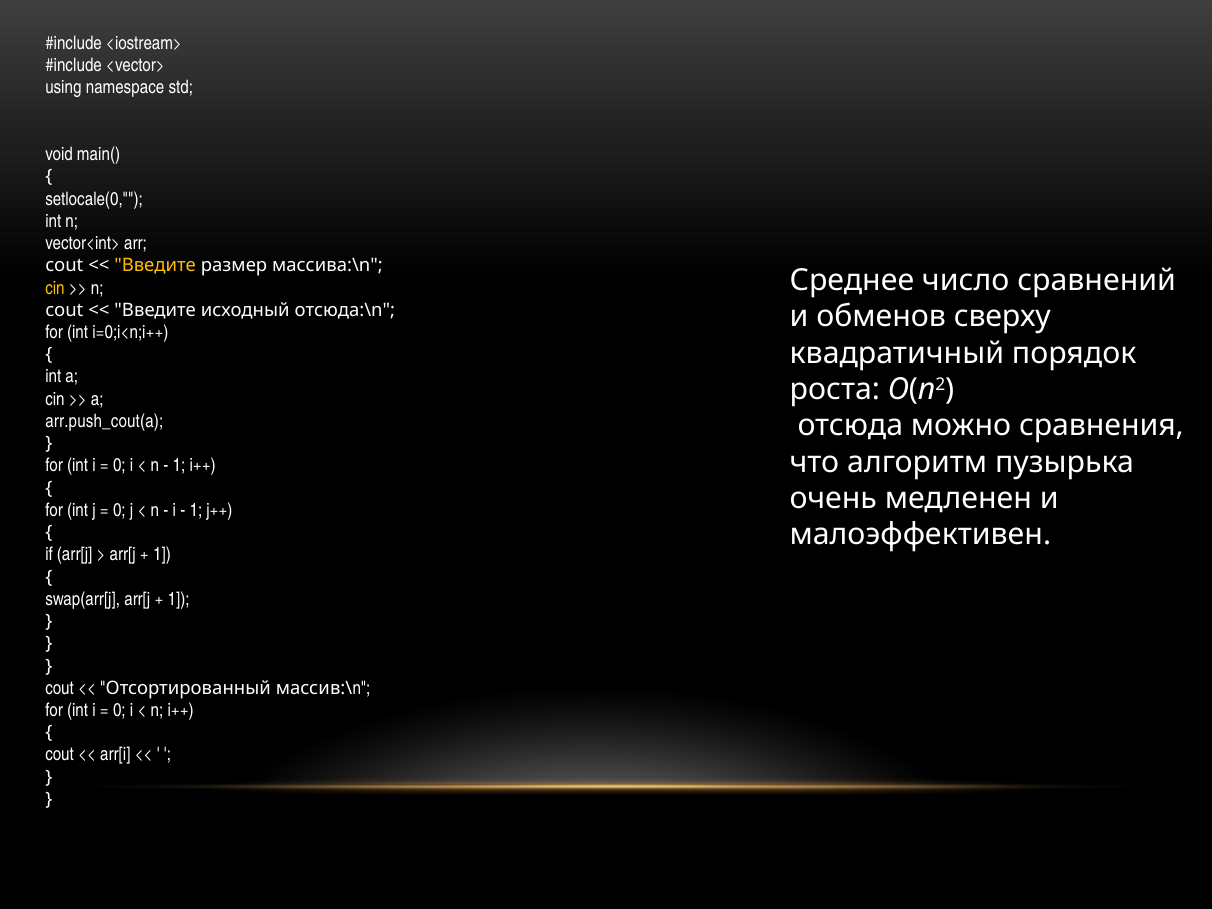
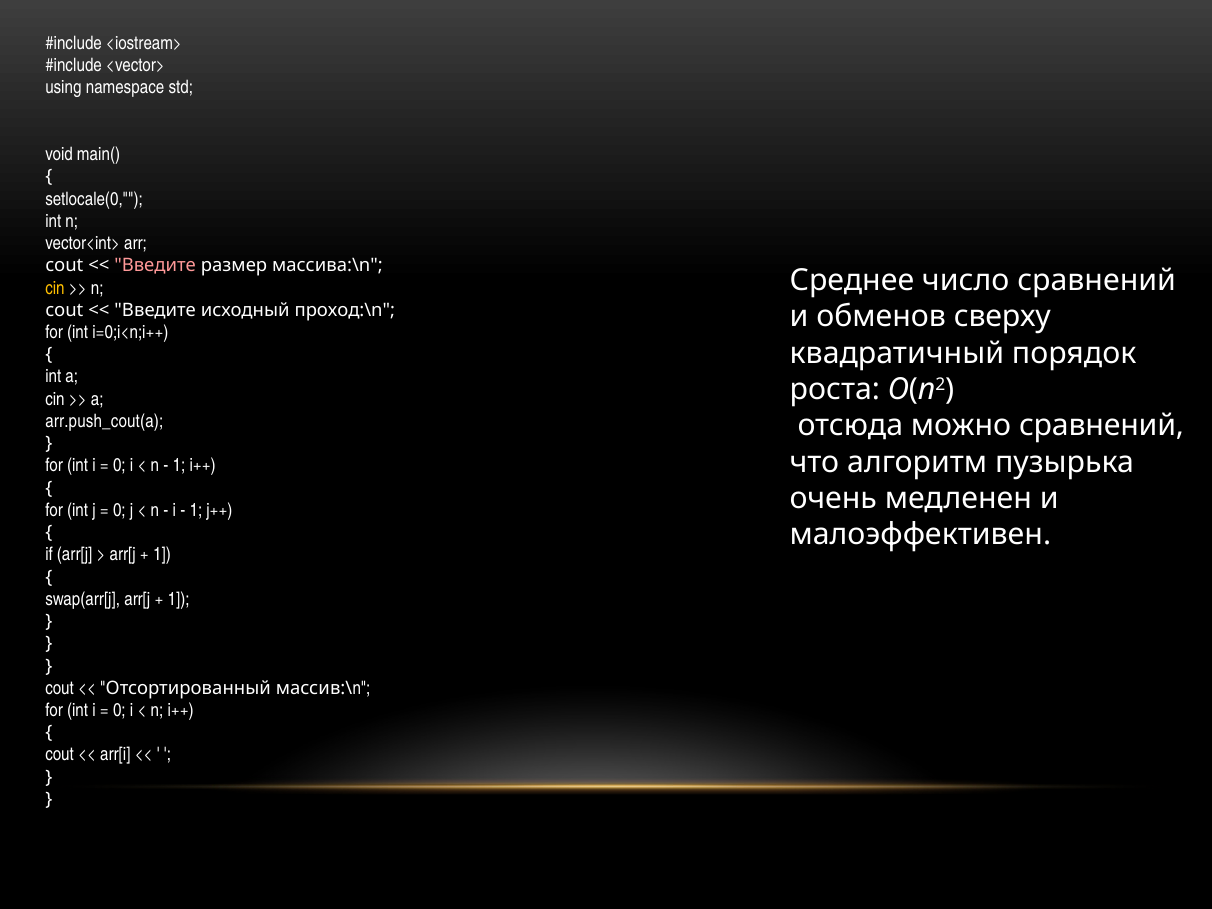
Введите colour: yellow -> pink (155, 266)
отсюда:\n: отсюда:\n -> проход:\n (345, 310)
можно сравнения: сравнения -> сравнений (1101, 426)
